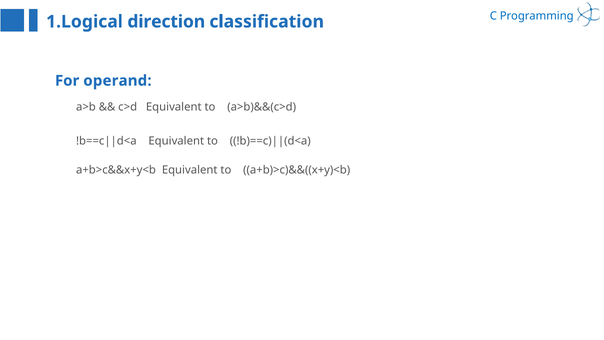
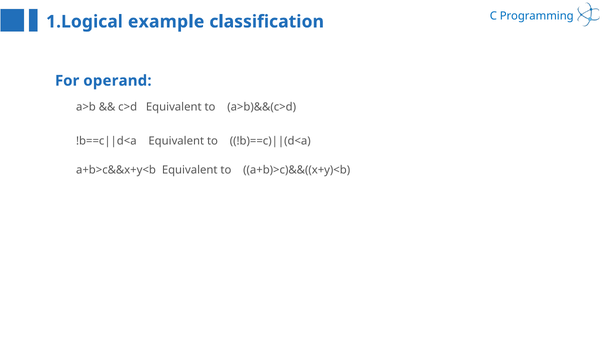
direction: direction -> example (166, 22)
